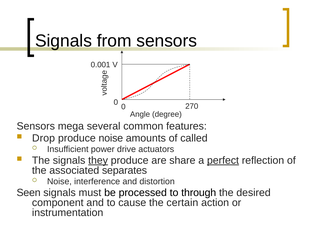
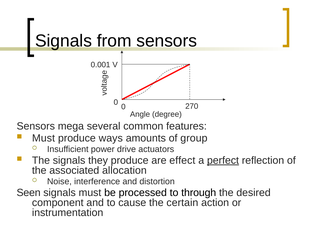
Drop: Drop -> Must (44, 138)
produce noise: noise -> ways (111, 138)
called: called -> group (194, 138)
they underline: present -> none (98, 160)
share: share -> effect (182, 160)
separates: separates -> allocation (124, 170)
